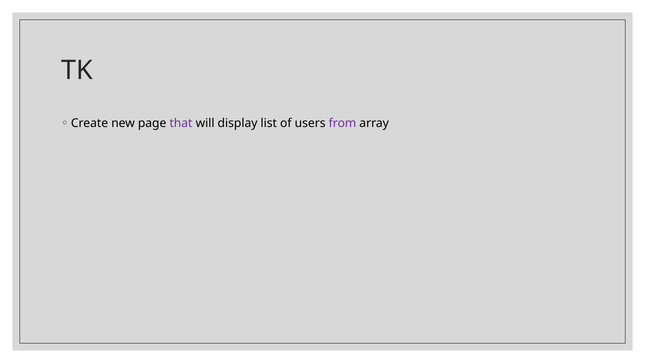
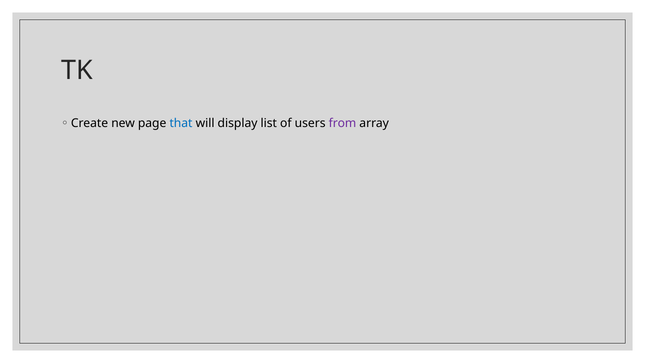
that colour: purple -> blue (181, 123)
